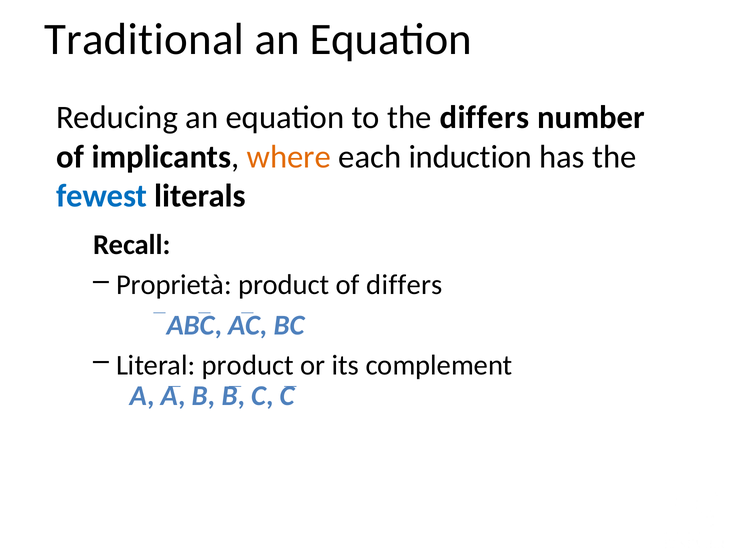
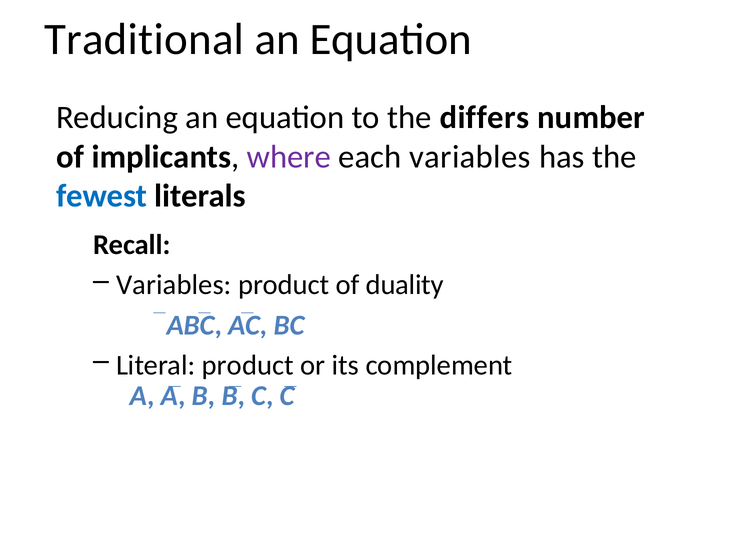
where colour: orange -> purple (289, 157)
each induction: induction -> variables (470, 157)
Proprietà: Proprietà -> Variables (174, 285)
of differs: differs -> duality (405, 285)
